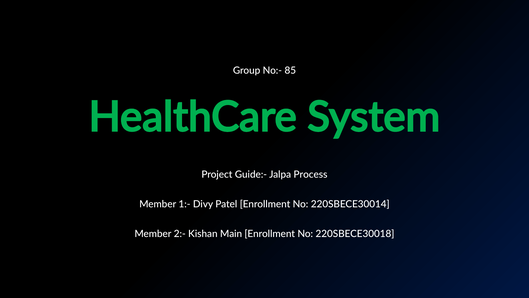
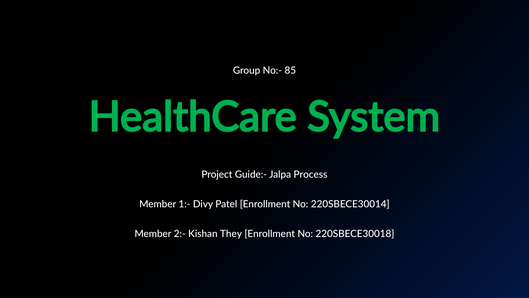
Main: Main -> They (231, 234)
